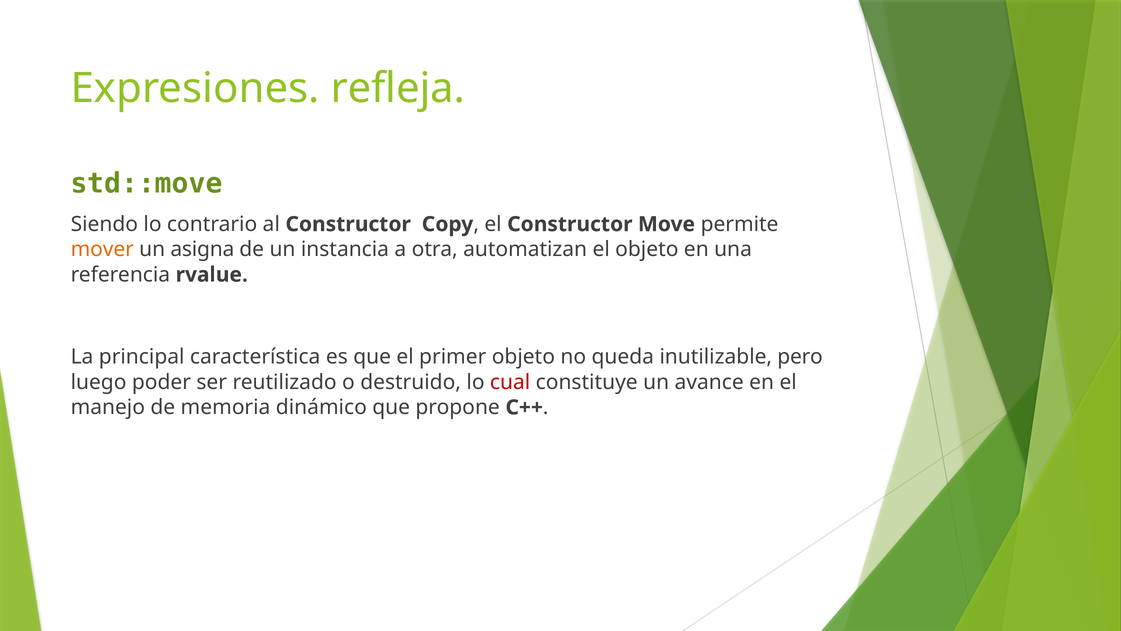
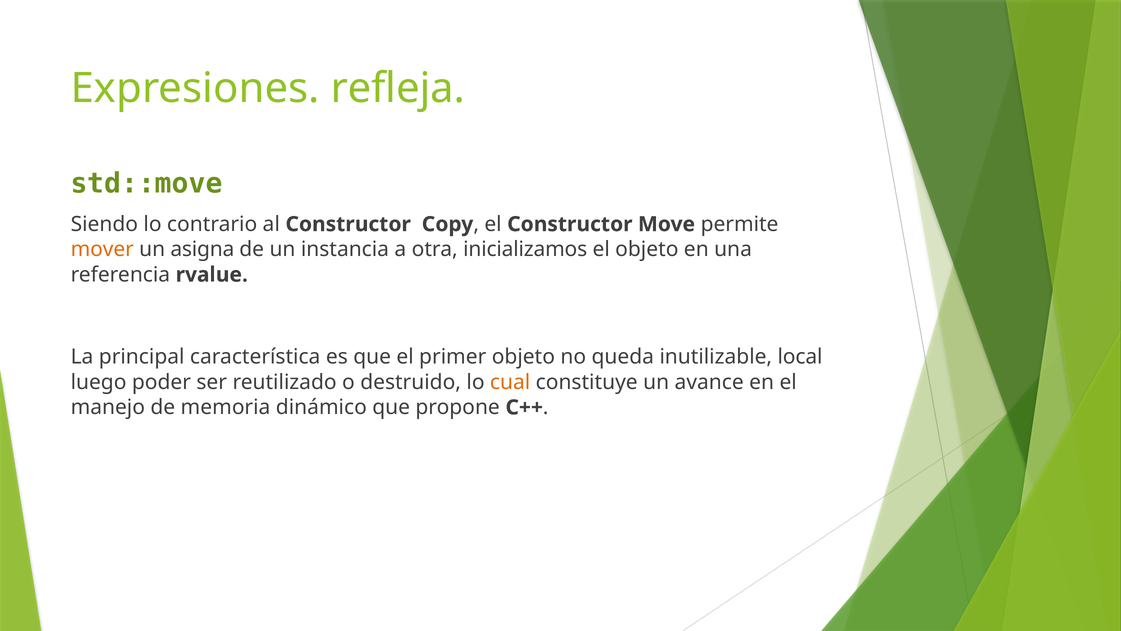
automatizan: automatizan -> inicializamos (525, 249)
pero: pero -> local (800, 357)
cual colour: red -> orange (510, 382)
